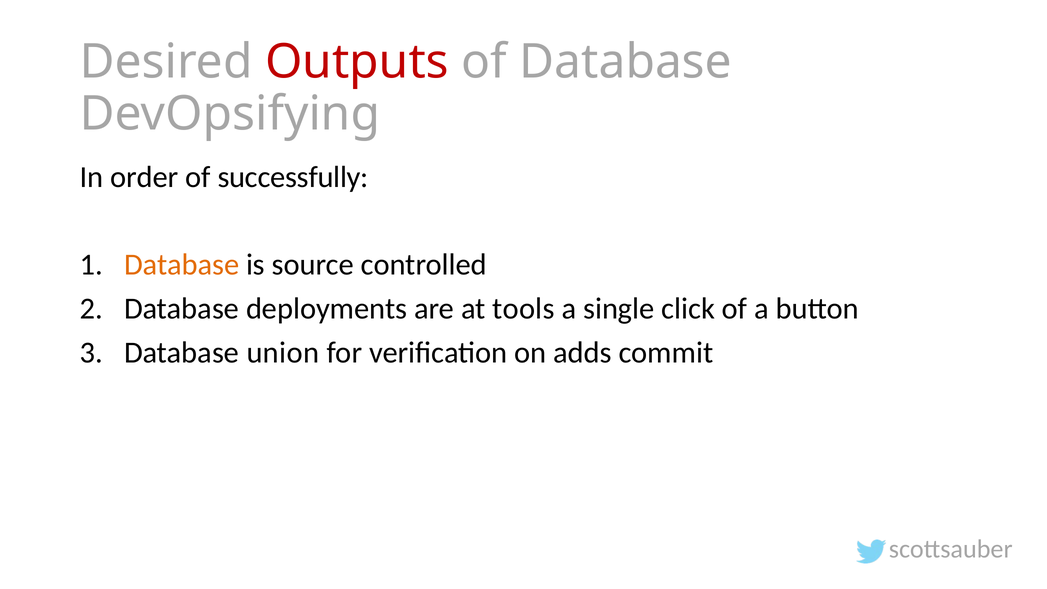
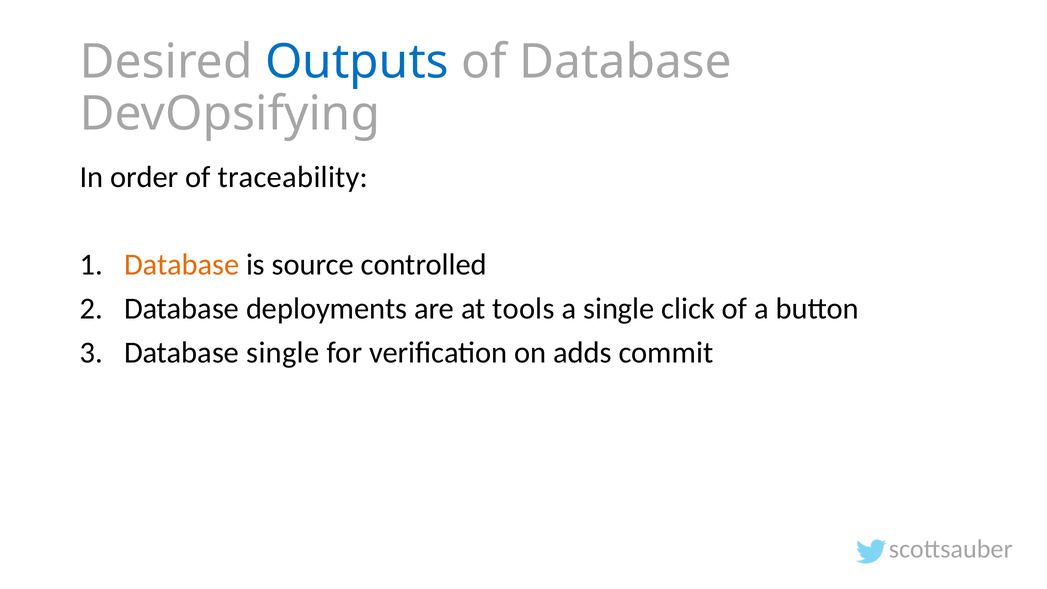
Outputs colour: red -> blue (357, 62)
successfully: successfully -> traceability (293, 177)
Database union: union -> single (283, 353)
